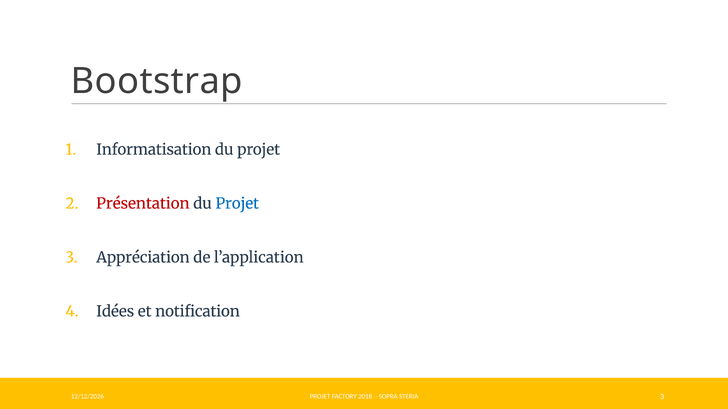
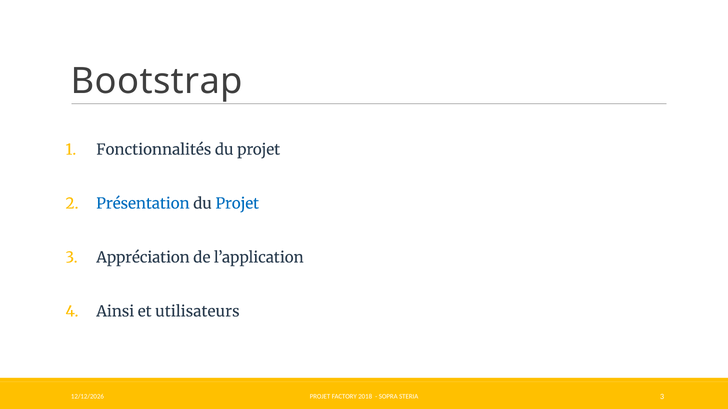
Informatisation: Informatisation -> Fonctionnalités (154, 150)
Présentation colour: red -> blue (143, 204)
Idées: Idées -> Ainsi (115, 312)
notification: notification -> utilisateurs (197, 312)
